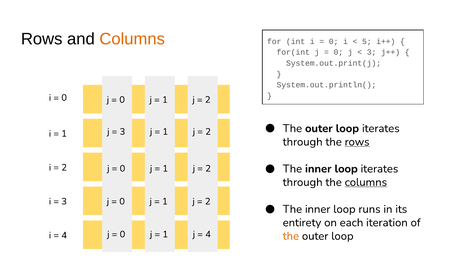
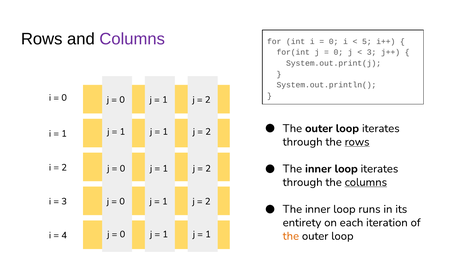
Columns colour: orange -> purple (132, 39)
3: 3 -> 1 (122, 132)
4: 4 -> 1 (208, 234)
